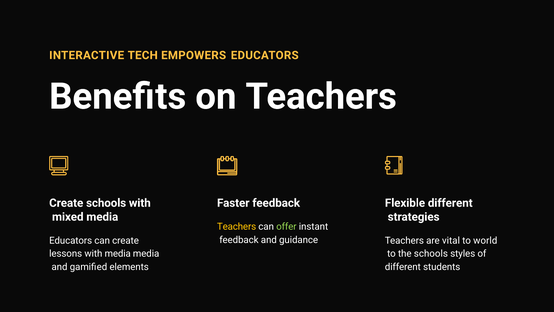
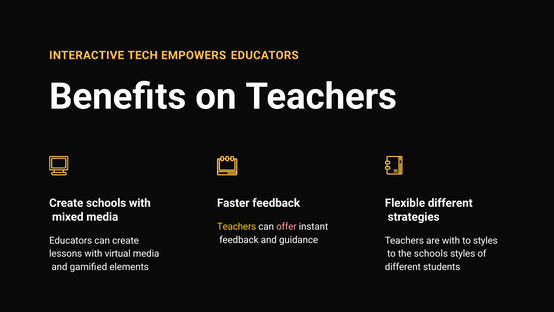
offer colour: light green -> pink (286, 227)
are vital: vital -> with (451, 240)
to world: world -> styles (485, 240)
with media: media -> virtual (118, 254)
